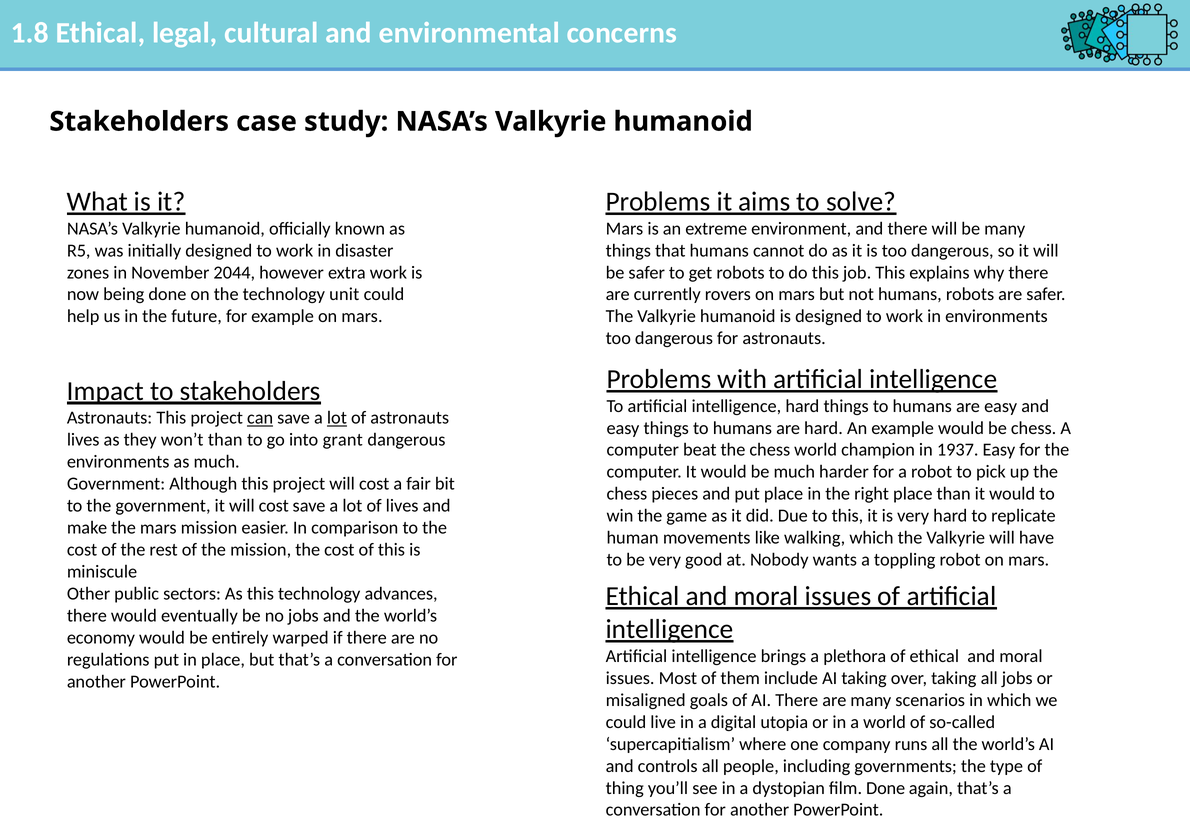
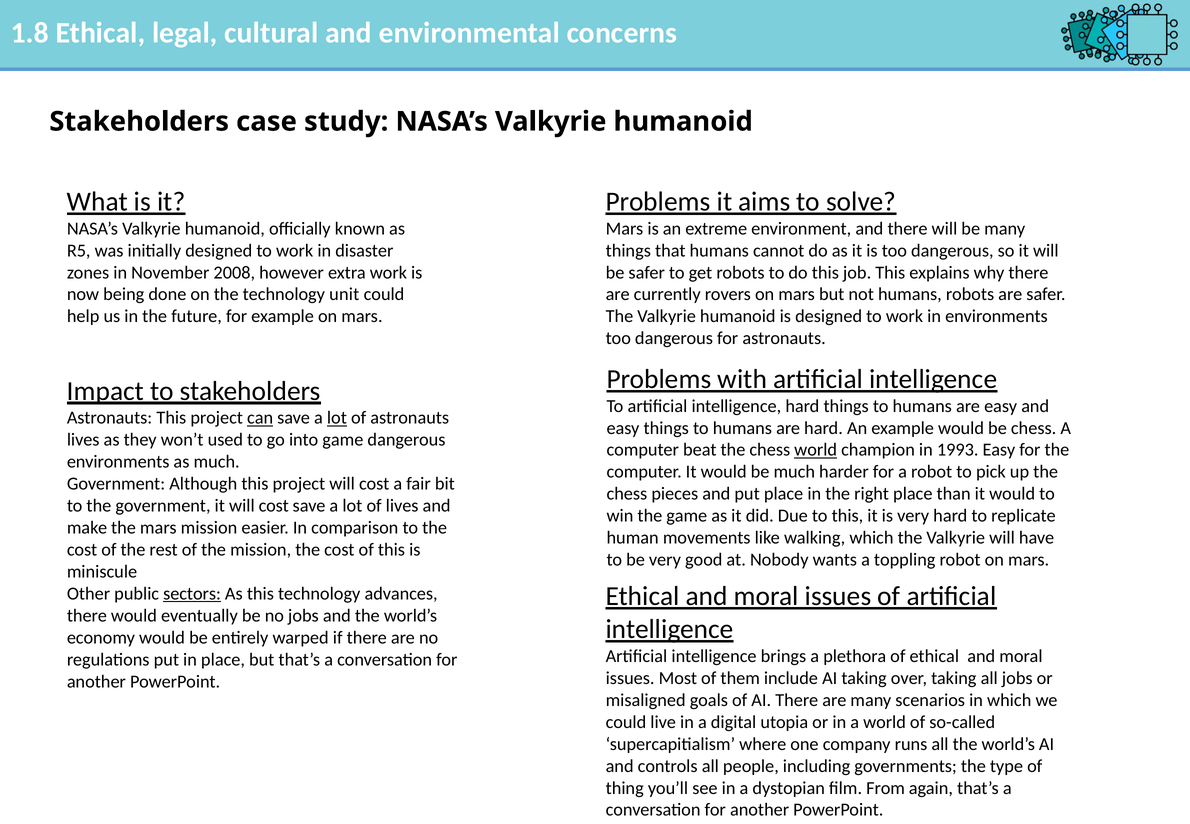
2044: 2044 -> 2008 (234, 272)
won’t than: than -> used (225, 440)
into grant: grant -> game (343, 440)
world underline: none -> present (816, 450)
1937: 1937 -> 1993 (958, 450)
sectors underline: none -> present (192, 594)
film Done: Done -> From (886, 788)
